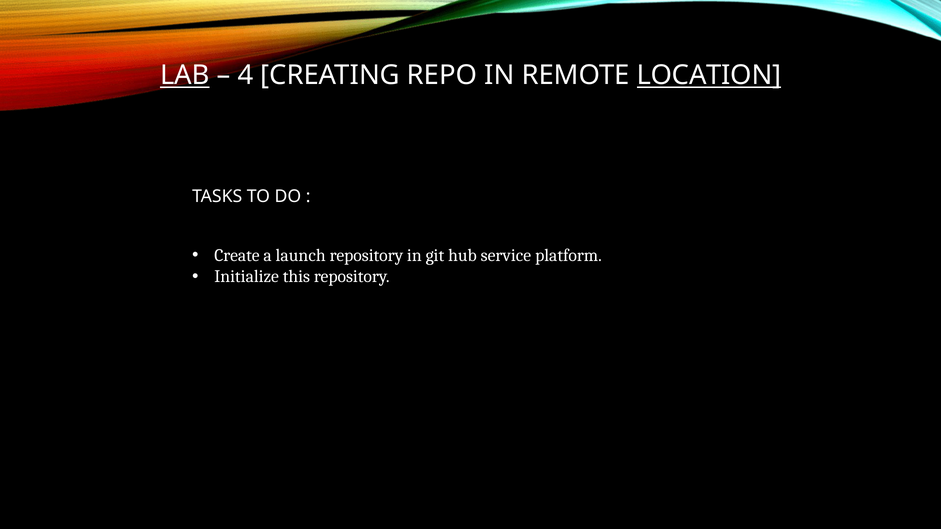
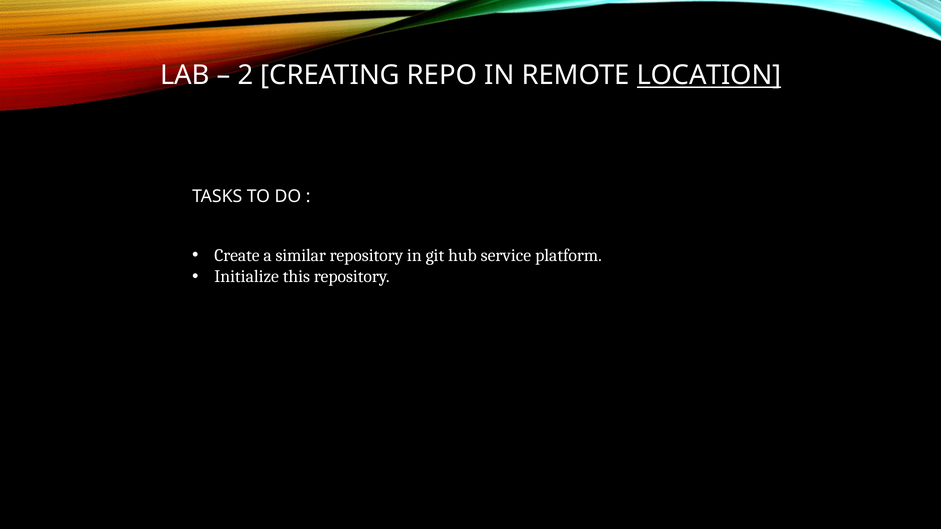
LAB underline: present -> none (185, 75)
4: 4 -> 2 (245, 75)
launch: launch -> similar (301, 256)
